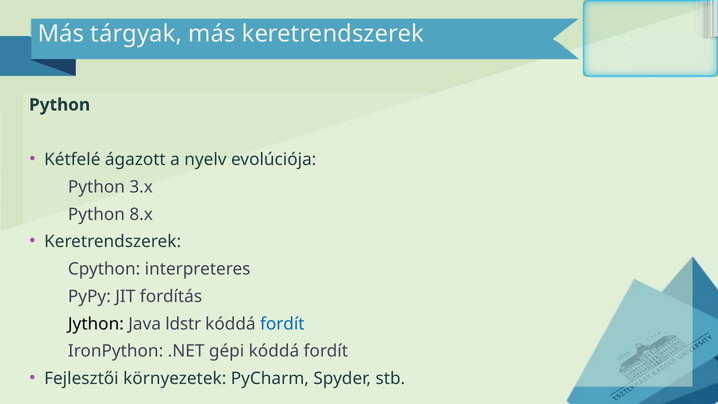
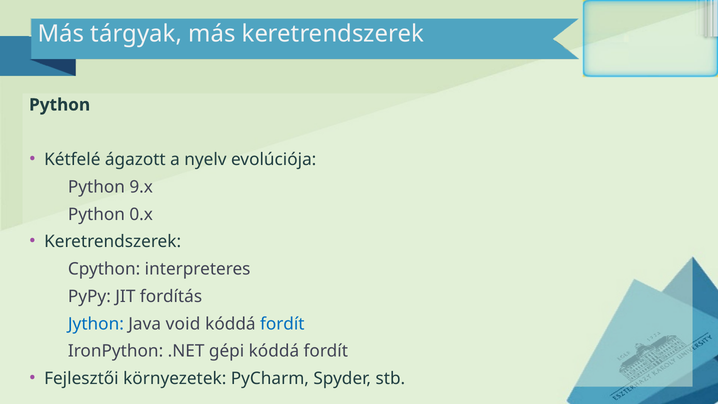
3.x: 3.x -> 9.x (141, 187)
8.x: 8.x -> 0.x (141, 214)
Jython colour: black -> blue (96, 324)
ldstr: ldstr -> void (183, 324)
